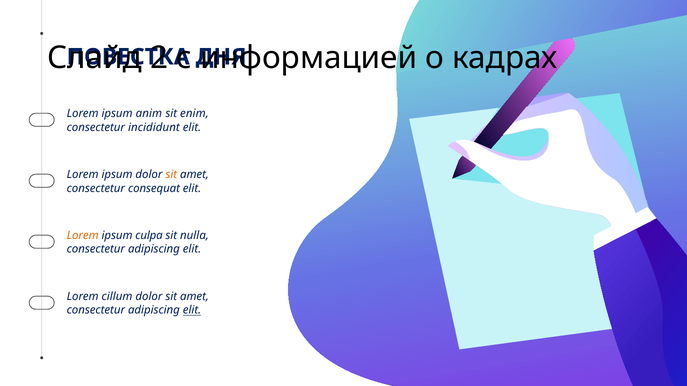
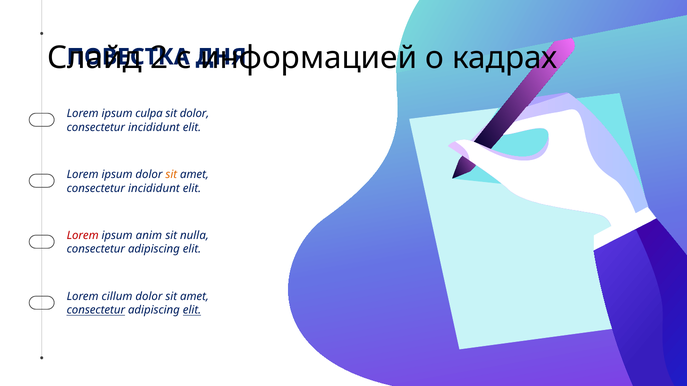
anim: anim -> culpa (149, 114)
sit enim: enim -> dolor (195, 114)
consequat: consequat -> incididunt (154, 188)
Lorem colour: orange -> red (83, 236)
culpa: culpa -> anim (149, 236)
consectetur underline: none -> present (96, 311)
